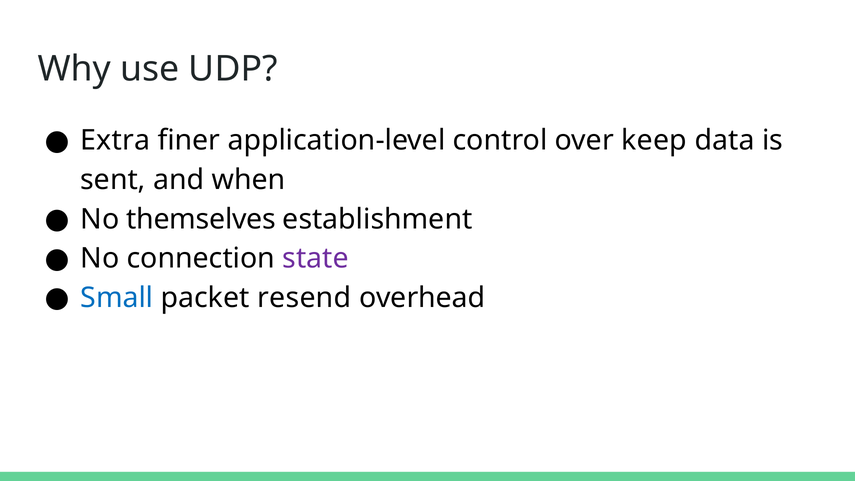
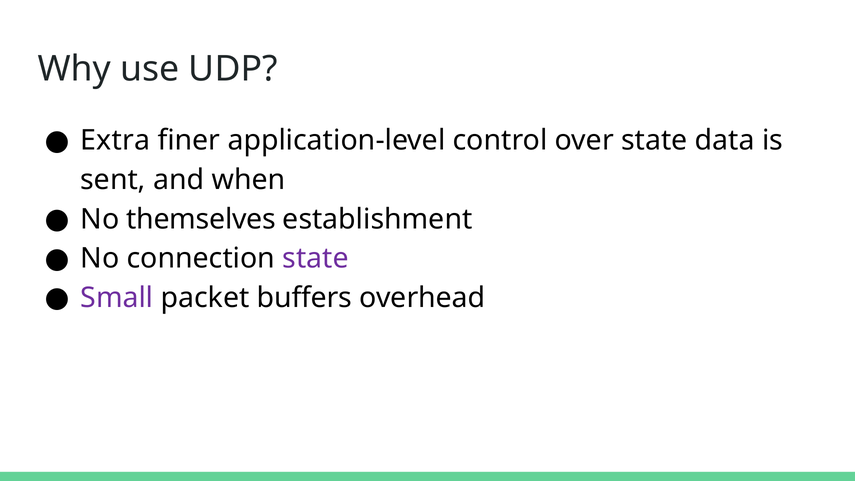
over keep: keep -> state (654, 141)
Small colour: blue -> purple (117, 298)
resend: resend -> buffers (304, 298)
